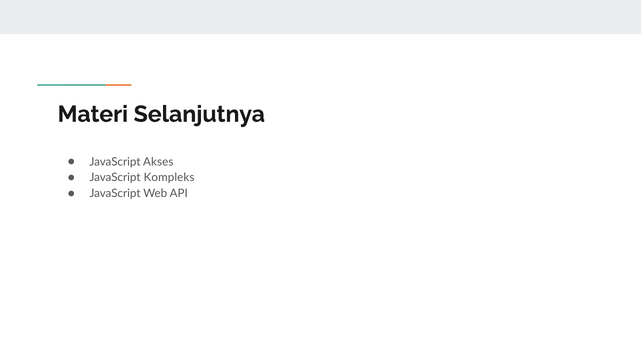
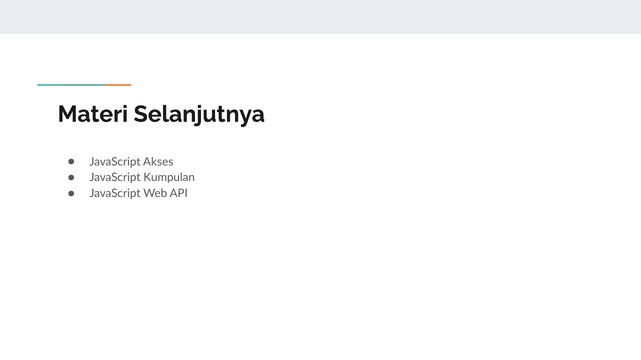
Kompleks: Kompleks -> Kumpulan (169, 178)
